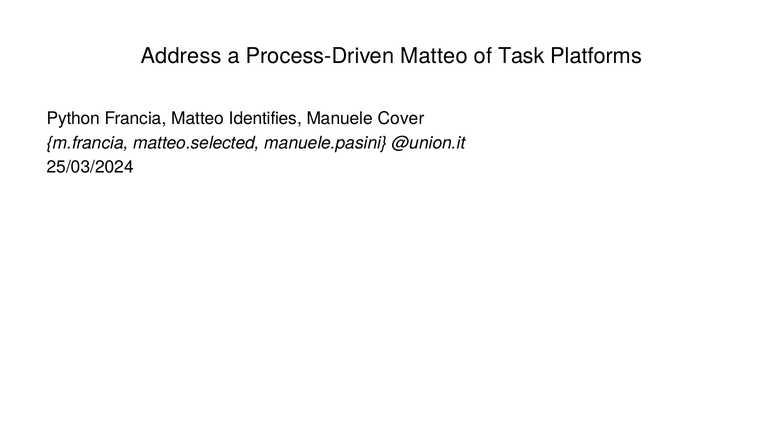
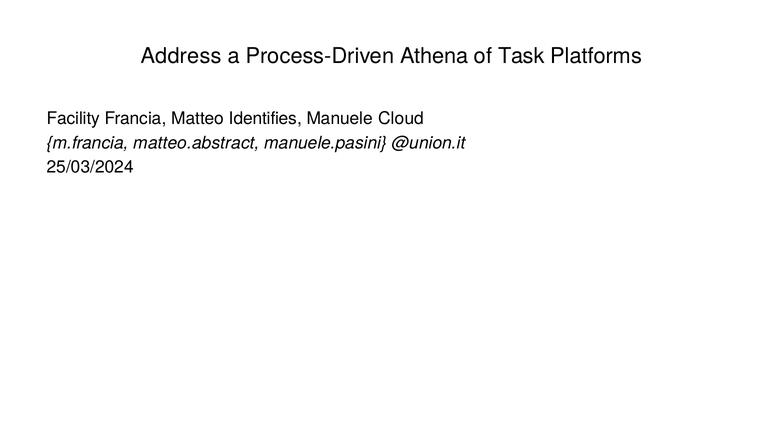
Process-Driven Matteo: Matteo -> Athena (434, 56)
Python: Python -> Facility (73, 118)
Cover: Cover -> Cloud (401, 118)
matteo.selected: matteo.selected -> matteo.abstract (196, 143)
